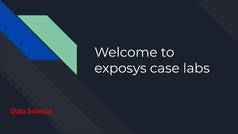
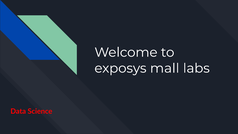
case: case -> mall (165, 68)
